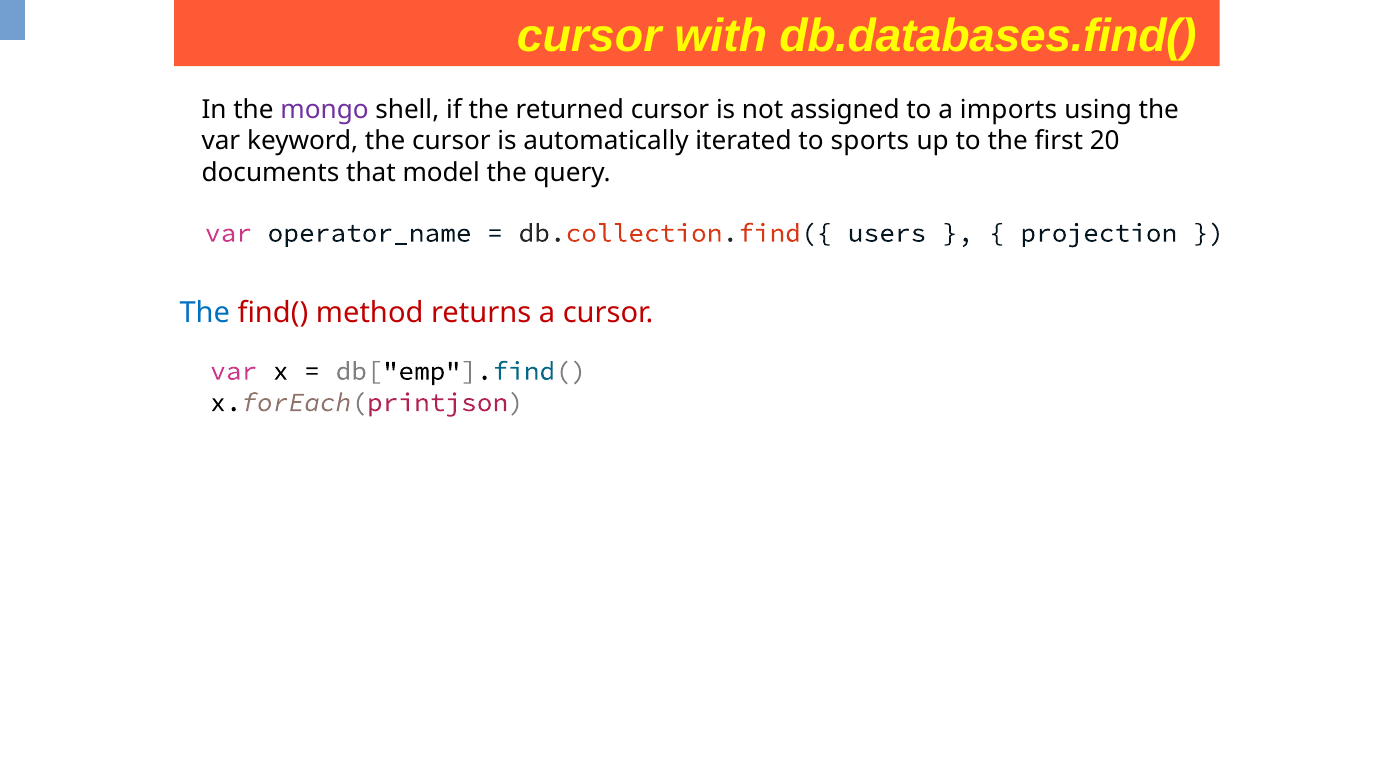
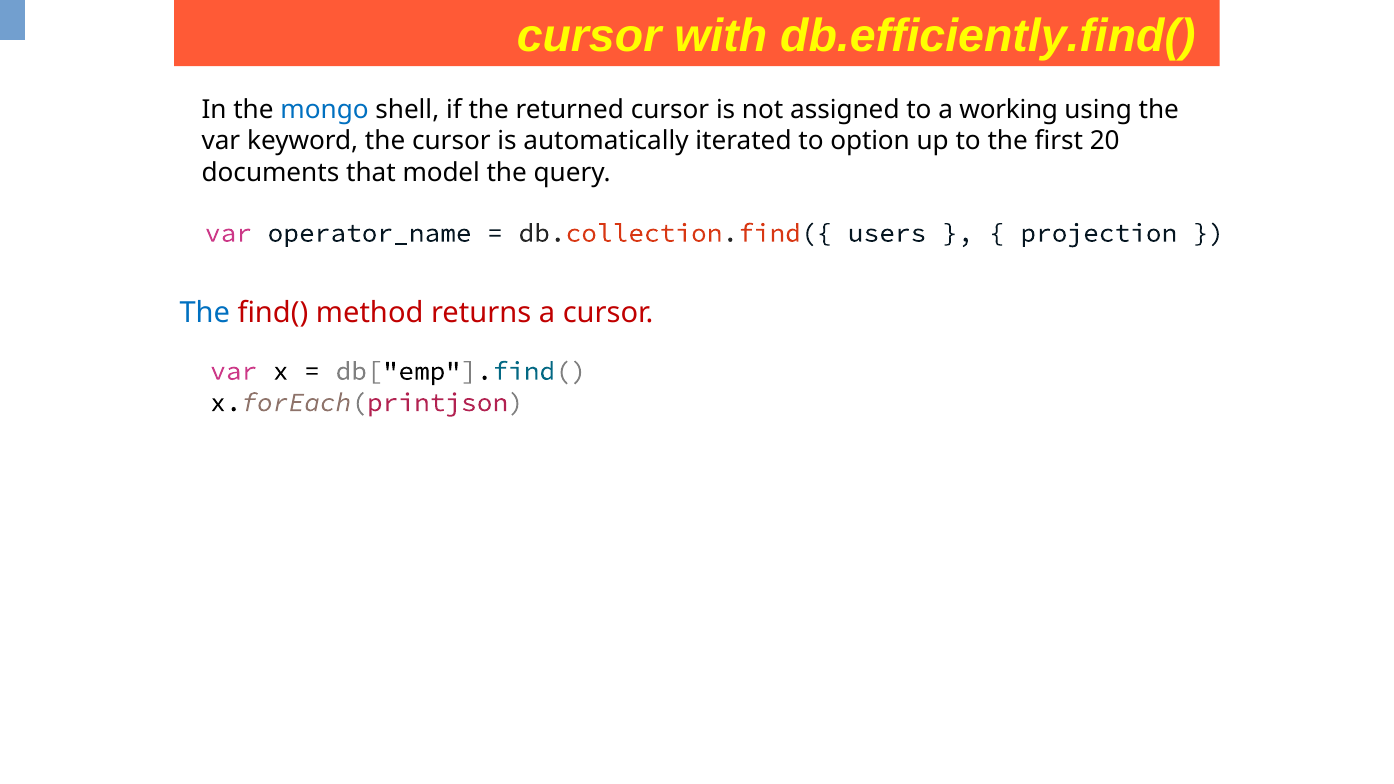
db.databases.find(: db.databases.find( -> db.efficiently.find( (988, 36)
mongo colour: purple -> blue (325, 110)
imports: imports -> working (1009, 110)
sports: sports -> option (870, 141)
